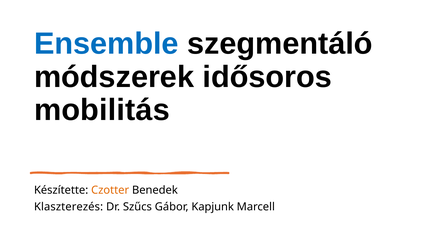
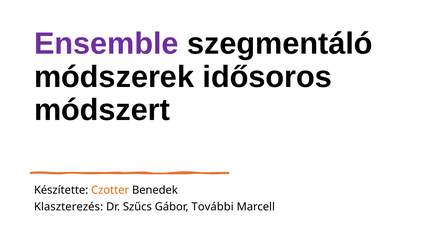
Ensemble colour: blue -> purple (106, 44)
mobilitás: mobilitás -> módszert (102, 110)
Kapjunk: Kapjunk -> További (213, 207)
